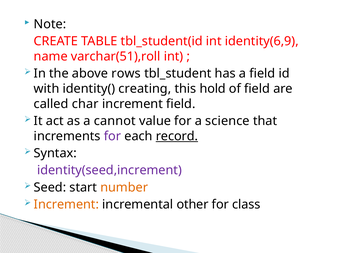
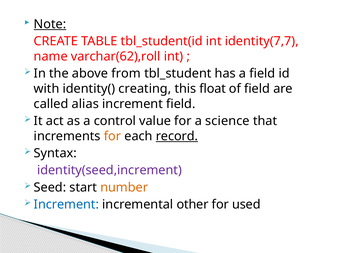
Note underline: none -> present (50, 24)
identity(6,9: identity(6,9 -> identity(7,7 (262, 41)
varchar(51),roll: varchar(51),roll -> varchar(62),roll (116, 57)
rows: rows -> from (126, 74)
hold: hold -> float (213, 89)
char: char -> alias (85, 104)
cannot: cannot -> control (115, 121)
for colour: purple -> orange (112, 136)
Increment colour: orange -> blue (66, 205)
class: class -> used (246, 205)
